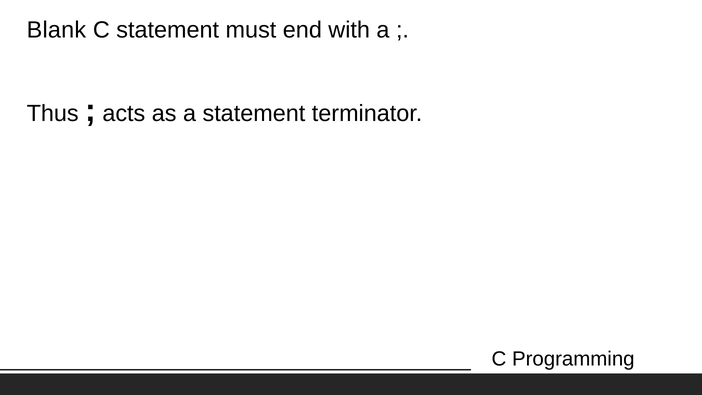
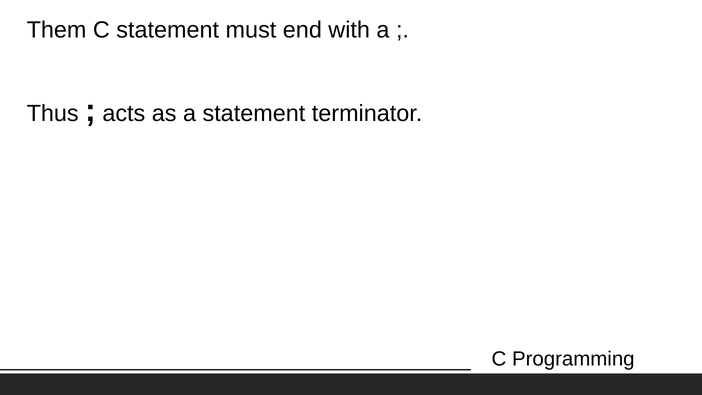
Blank: Blank -> Them (57, 30)
